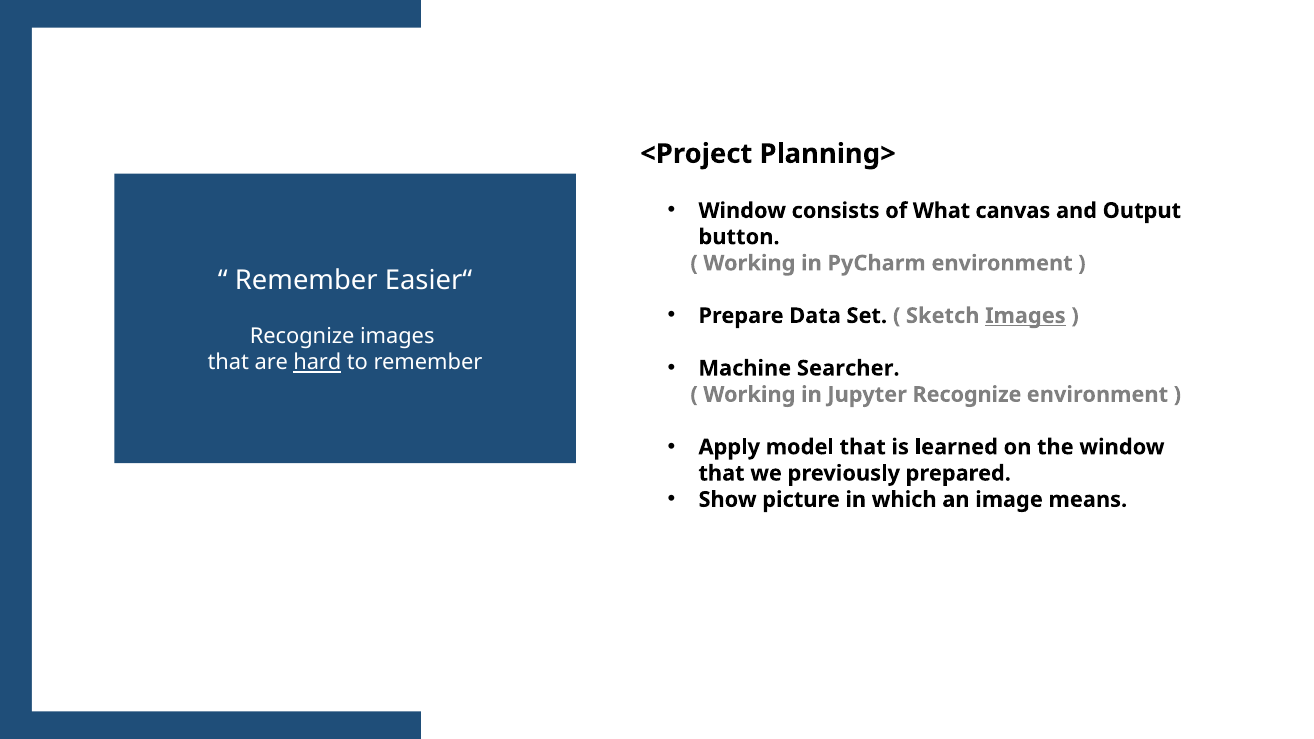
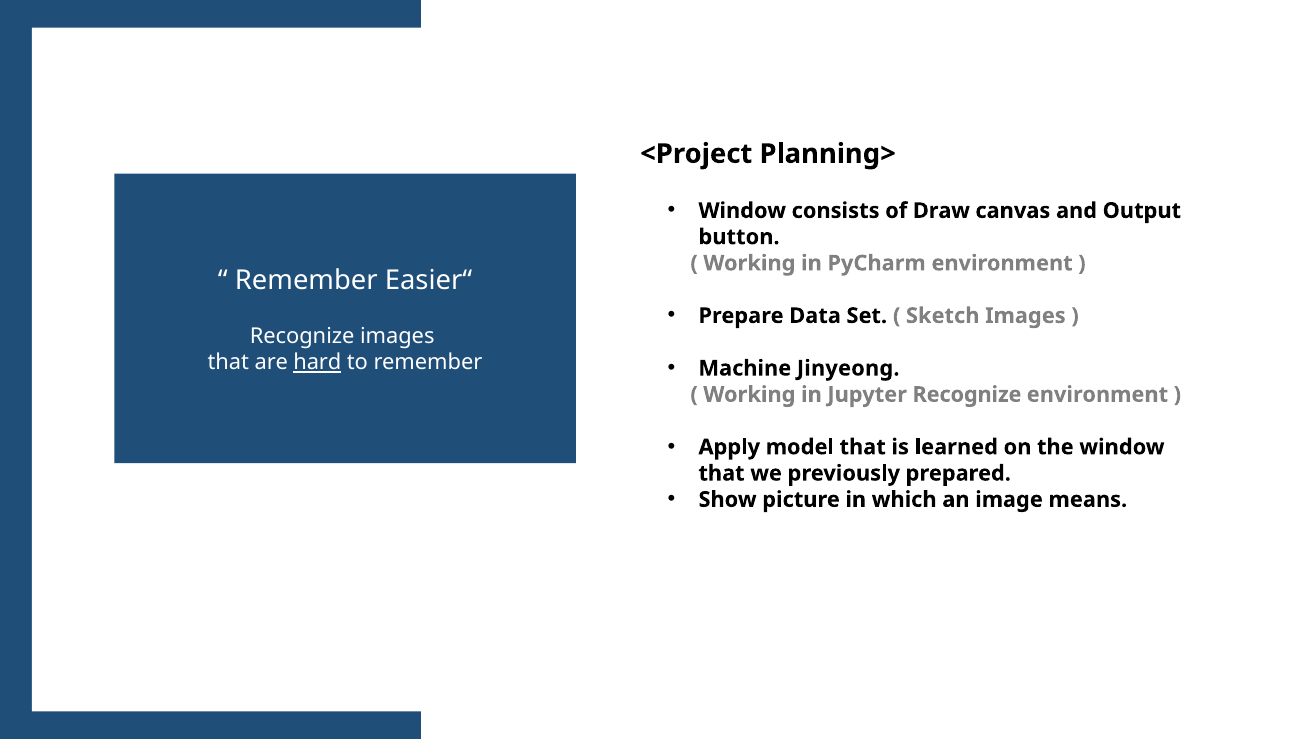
What: What -> Draw (941, 211)
Images underline: present -> none (1025, 316)
Searcher: Searcher -> Jinyeong (848, 368)
